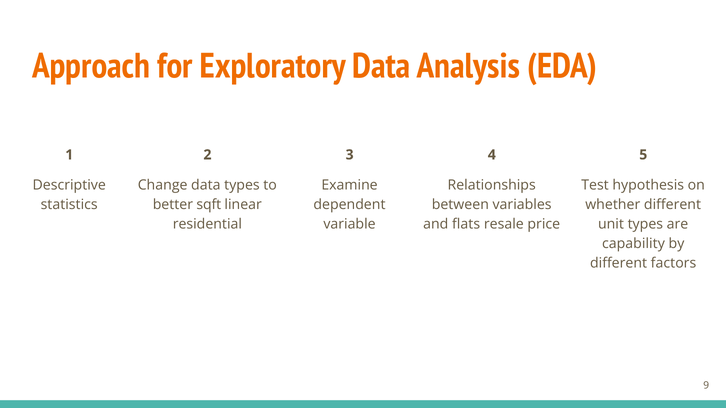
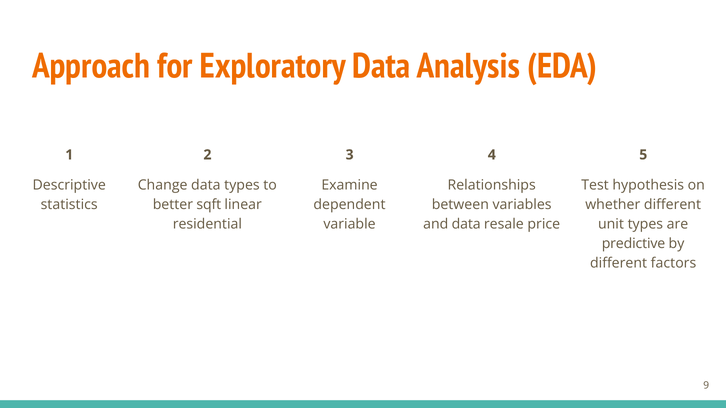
and flats: flats -> data (466, 224)
capability: capability -> predictive (634, 244)
